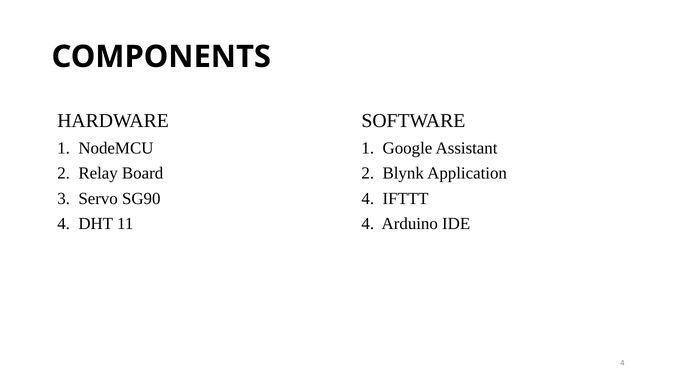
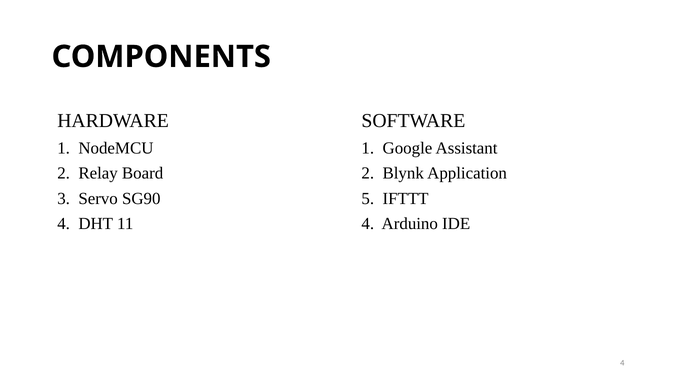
SG90 4: 4 -> 5 (368, 199)
